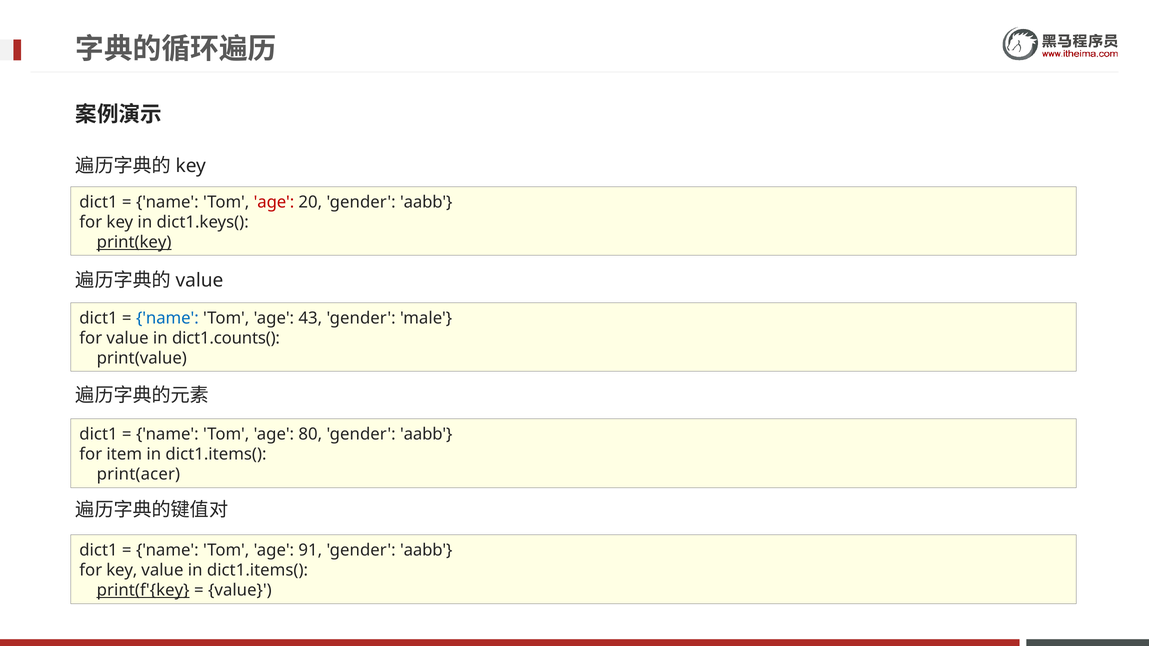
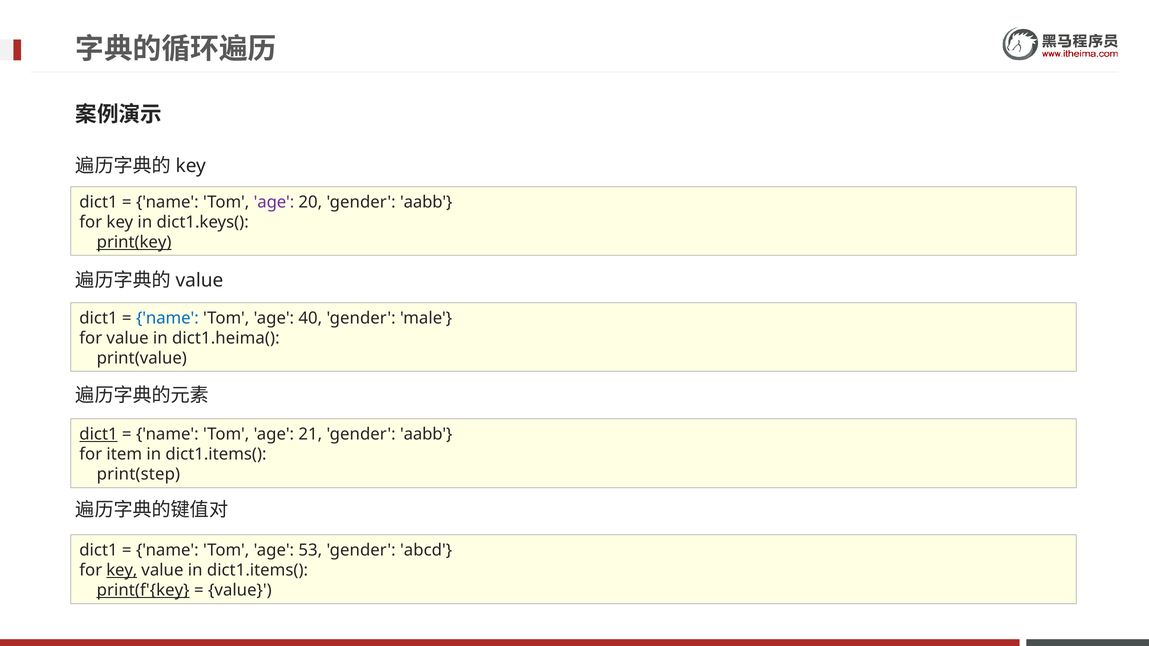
age colour: red -> purple (274, 202)
43: 43 -> 40 (310, 318)
dict1.counts(: dict1.counts( -> dict1.heima( (226, 338)
dict1 underline: none -> present (99, 434)
80: 80 -> 21 (310, 434)
print(acer: print(acer -> print(step (138, 475)
91: 91 -> 53 (310, 550)
aabb: aabb -> abcd (426, 550)
key underline: none -> present (122, 571)
